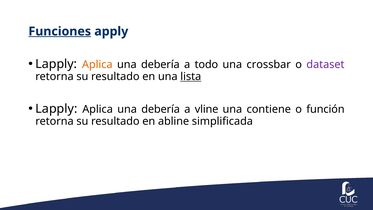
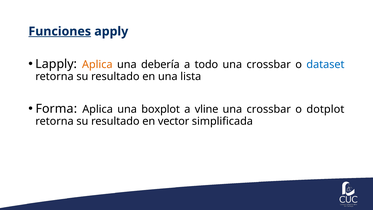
dataset colour: purple -> blue (325, 64)
lista underline: present -> none (191, 77)
Lapply: Lapply -> Forma (56, 109)
debería: debería -> boxplot (161, 109)
contiene: contiene -> crossbar (269, 109)
función: función -> dotplot (325, 109)
abline: abline -> vector (174, 121)
